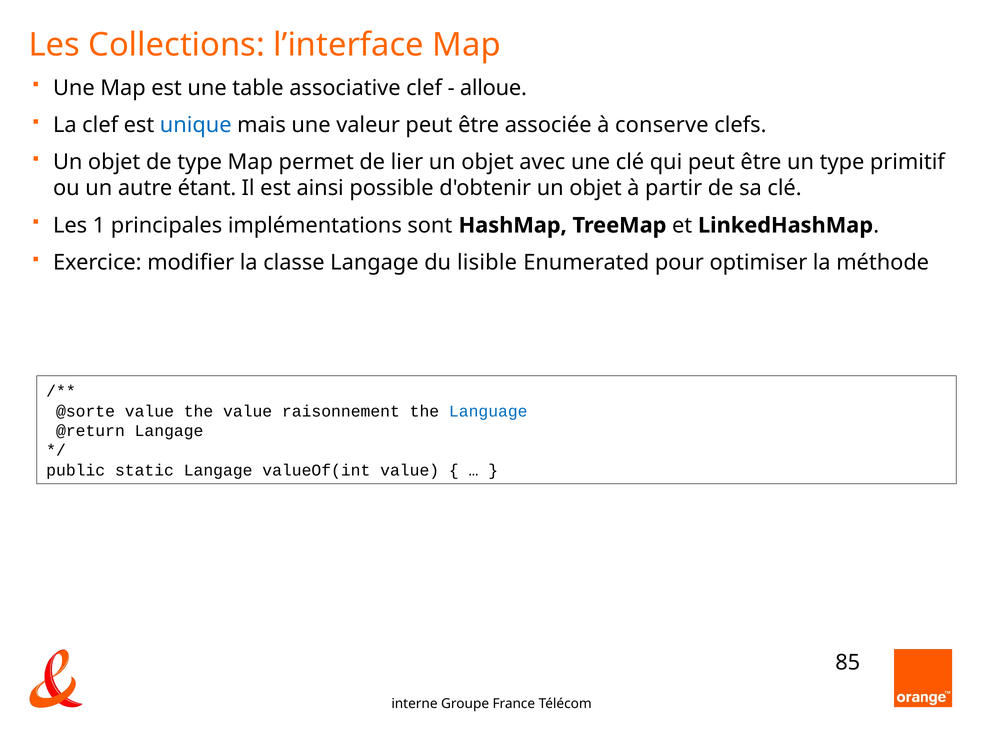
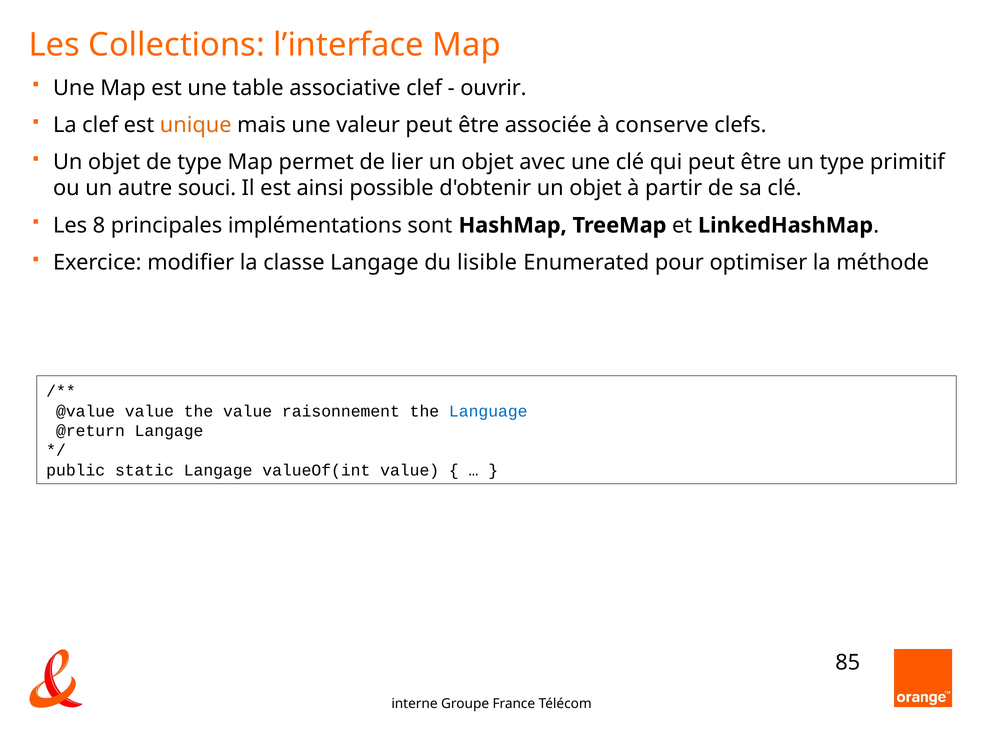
alloue: alloue -> ouvrir (493, 88)
unique colour: blue -> orange (196, 125)
étant: étant -> souci (207, 188)
1: 1 -> 8 (99, 225)
@sorte: @sorte -> @value (86, 411)
